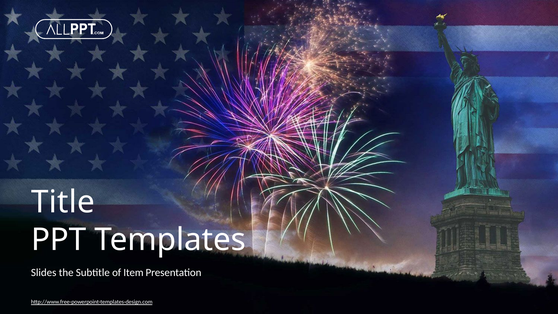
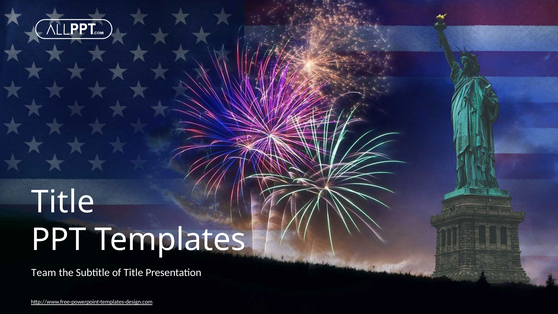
Slides: Slides -> Team (44, 272)
of Item: Item -> Title (133, 272)
